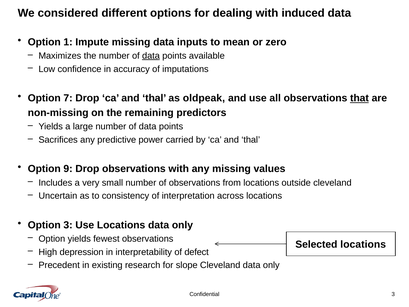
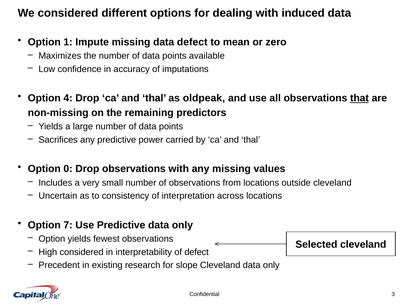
data inputs: inputs -> defect (192, 42)
data underline: present -> none (151, 56)
7: 7 -> 4 (68, 98)
9: 9 -> 0 (68, 169)
Option 3: 3 -> 7 (68, 225)
Use Locations: Locations -> Predictive (121, 225)
Selected locations: locations -> cleveland (363, 244)
High depression: depression -> considered (82, 252)
